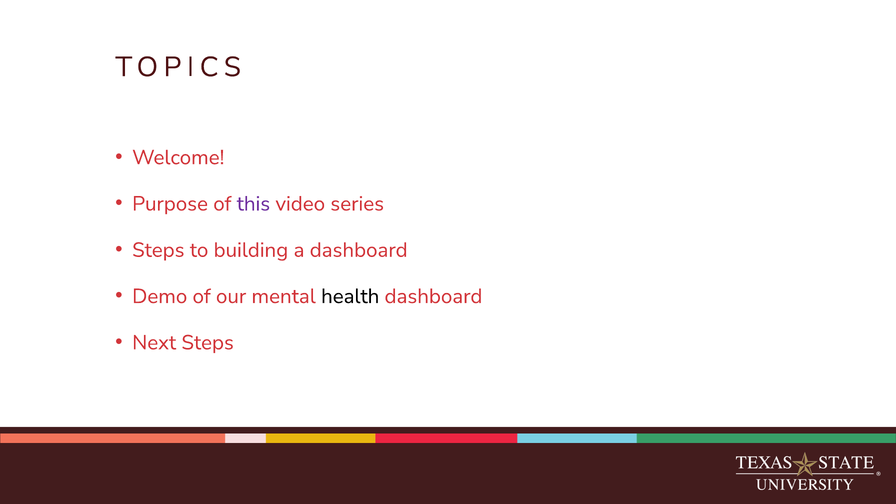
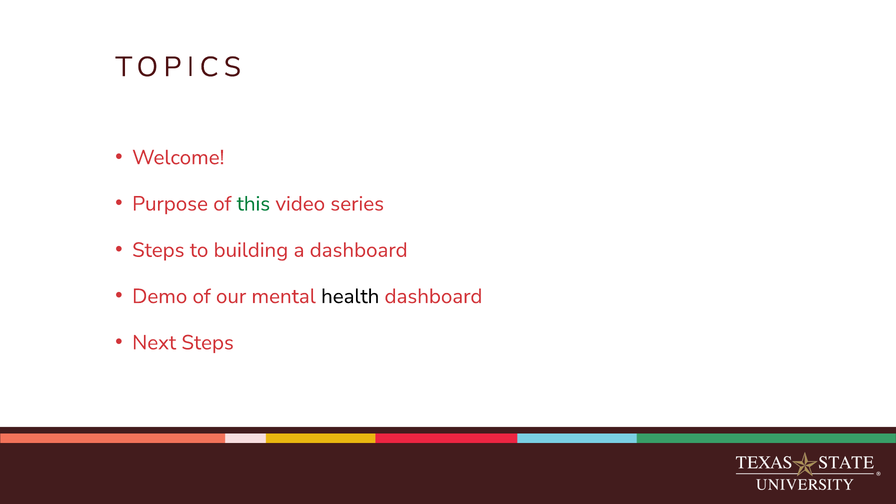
this colour: purple -> green (253, 204)
